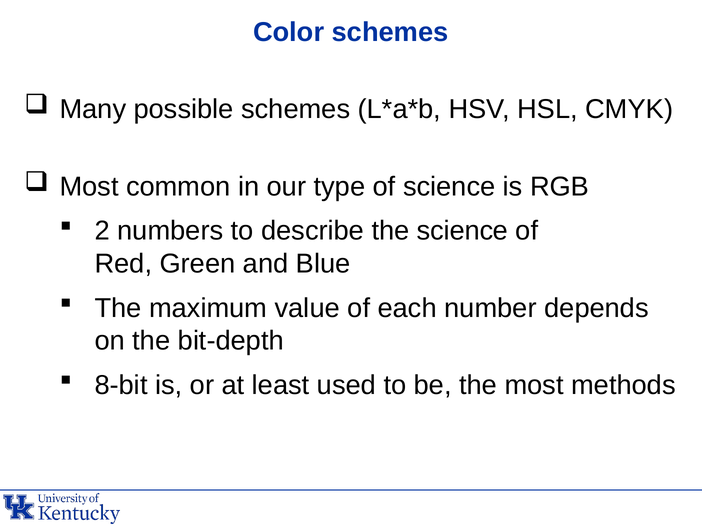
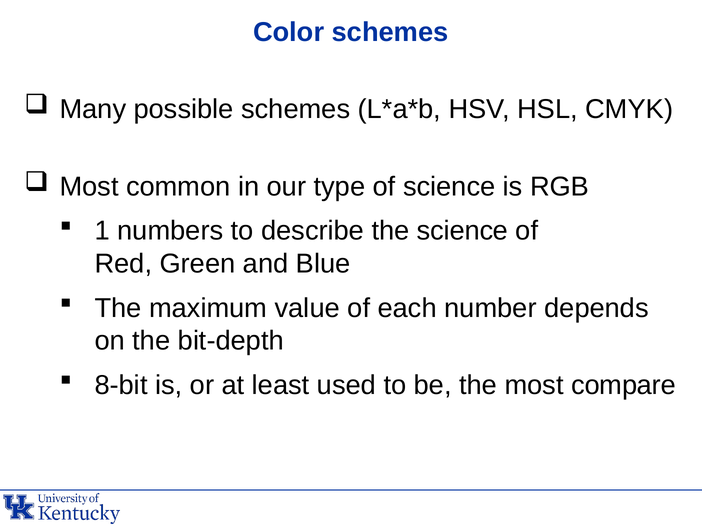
2: 2 -> 1 (102, 231)
methods: methods -> compare (624, 386)
